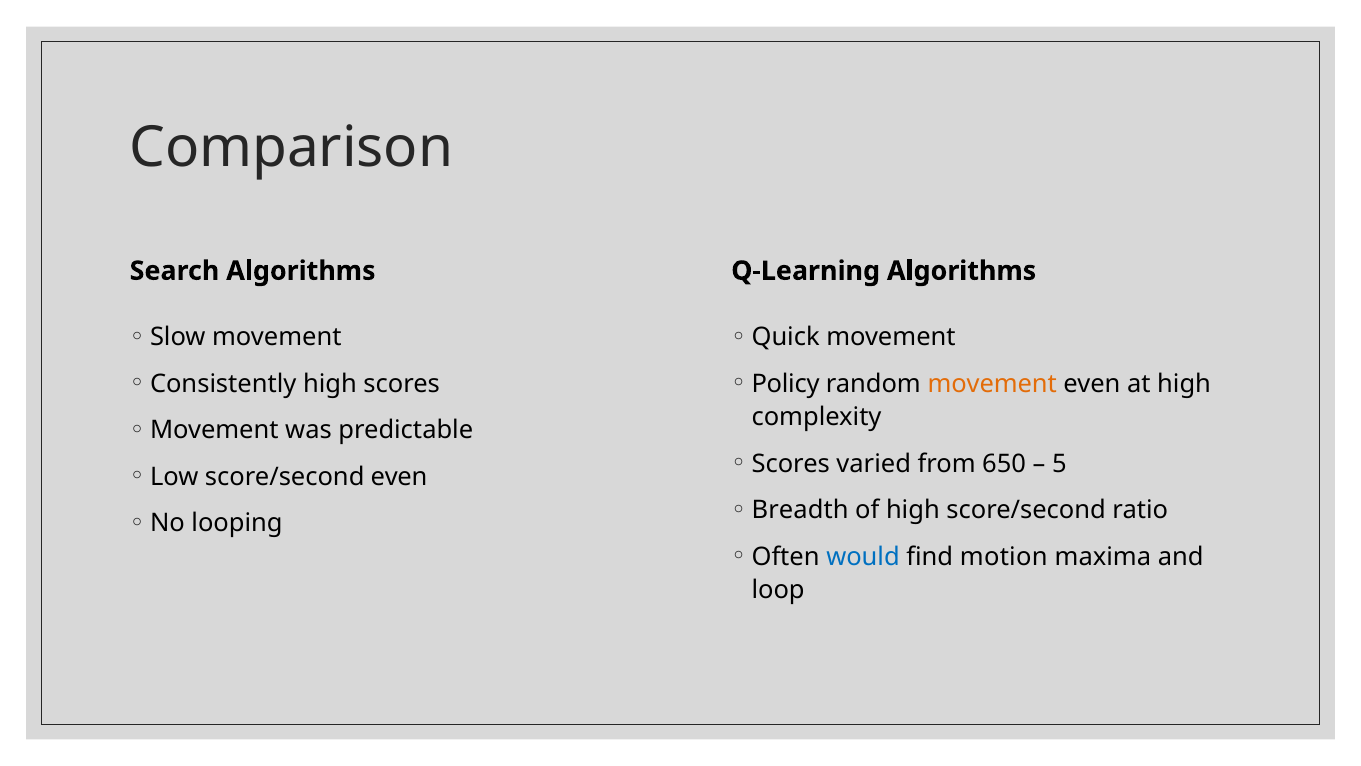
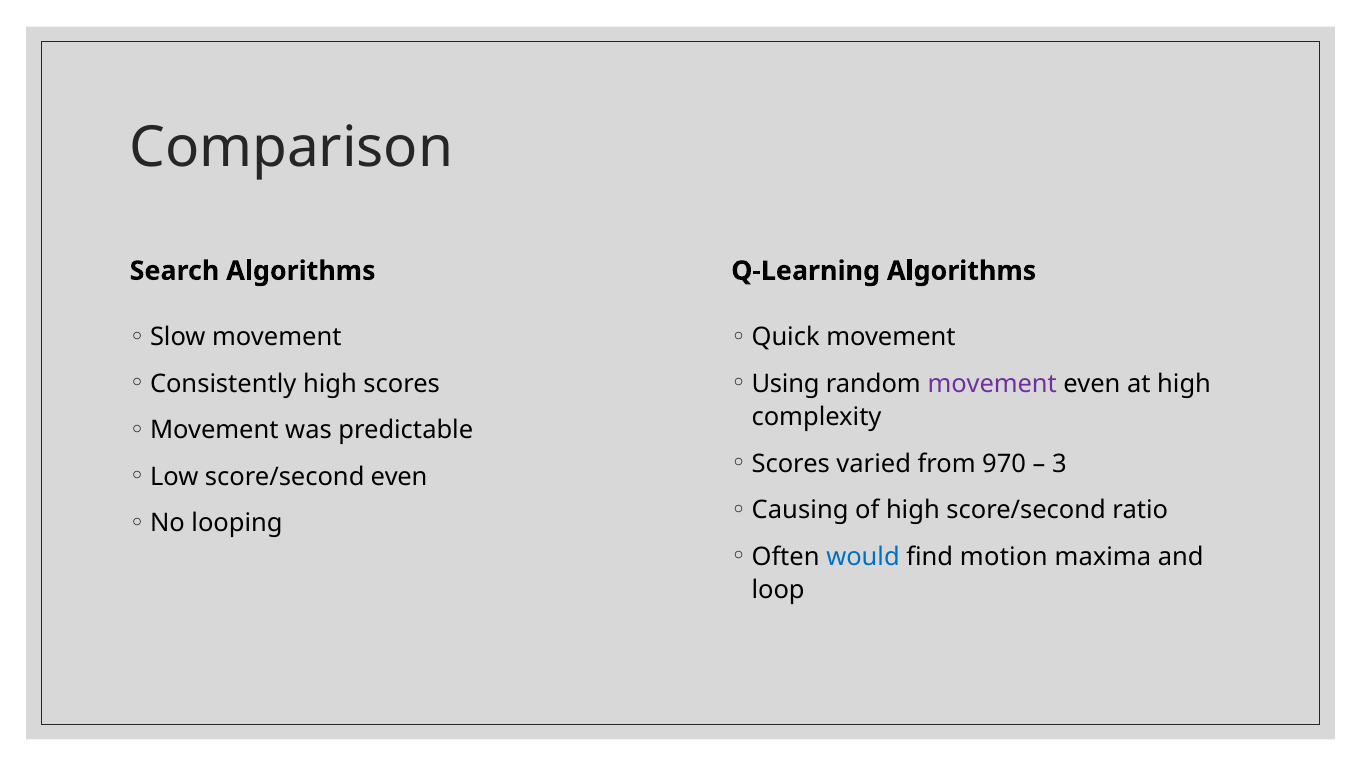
Policy: Policy -> Using (786, 383)
movement colour: orange -> purple (992, 383)
650: 650 -> 970 (1004, 464)
5: 5 -> 3 (1059, 464)
Breadth: Breadth -> Causing (800, 510)
